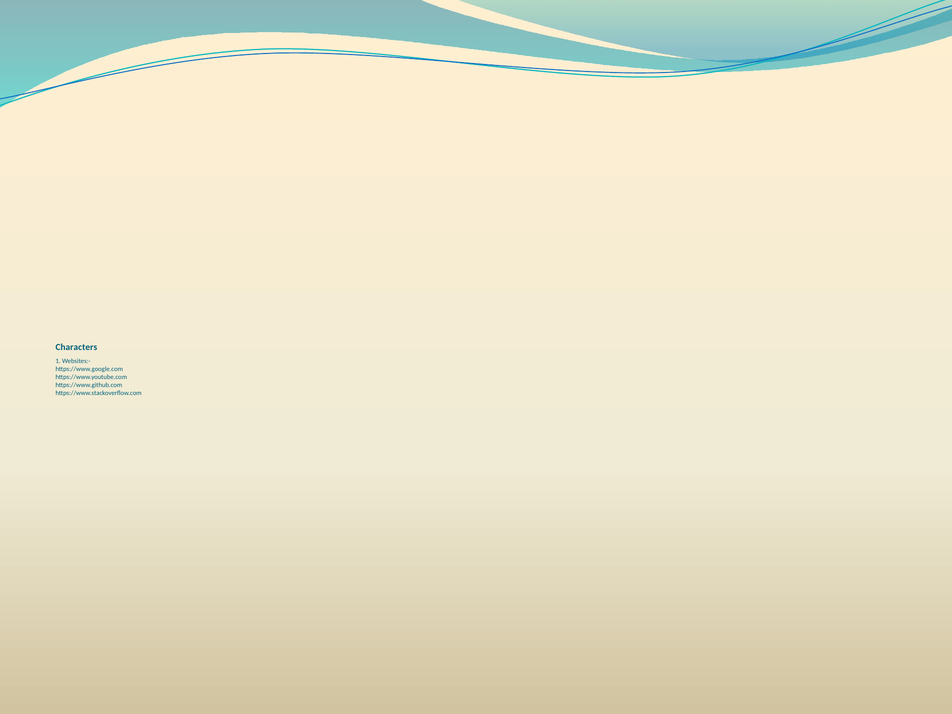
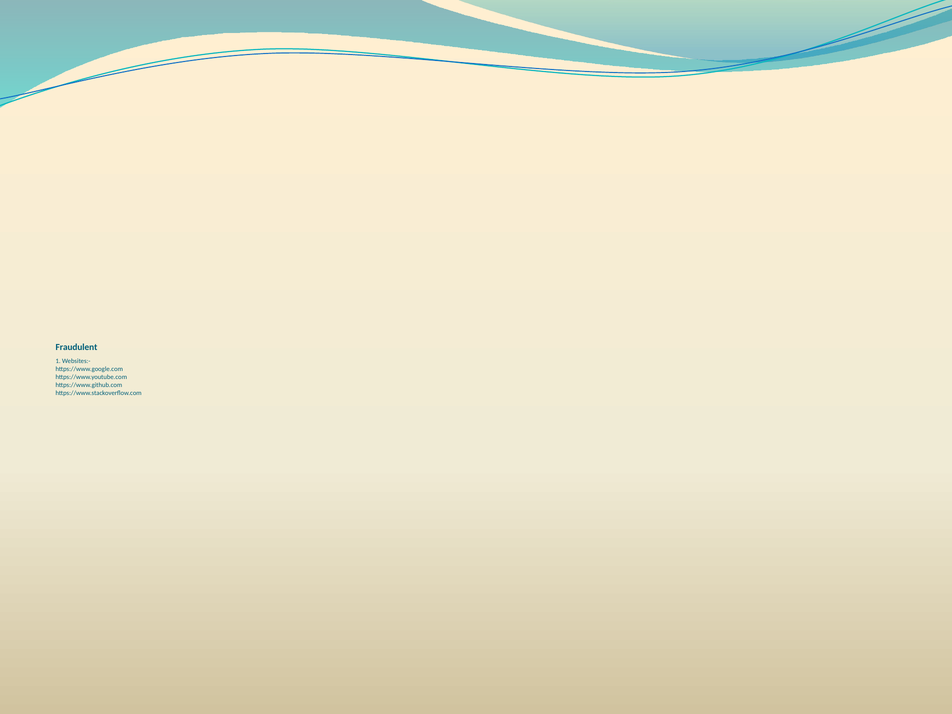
Characters: Characters -> Fraudulent (76, 347)
